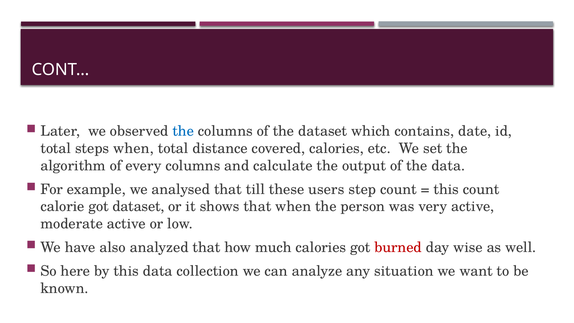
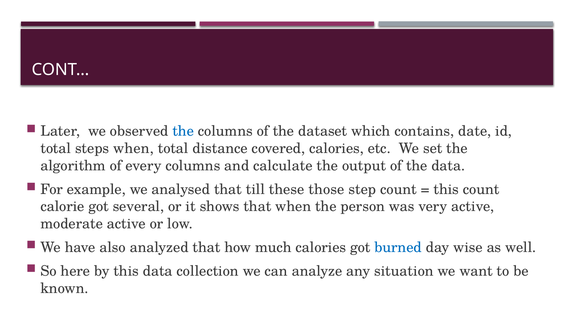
users: users -> those (326, 189)
got dataset: dataset -> several (138, 206)
burned colour: red -> blue (398, 247)
